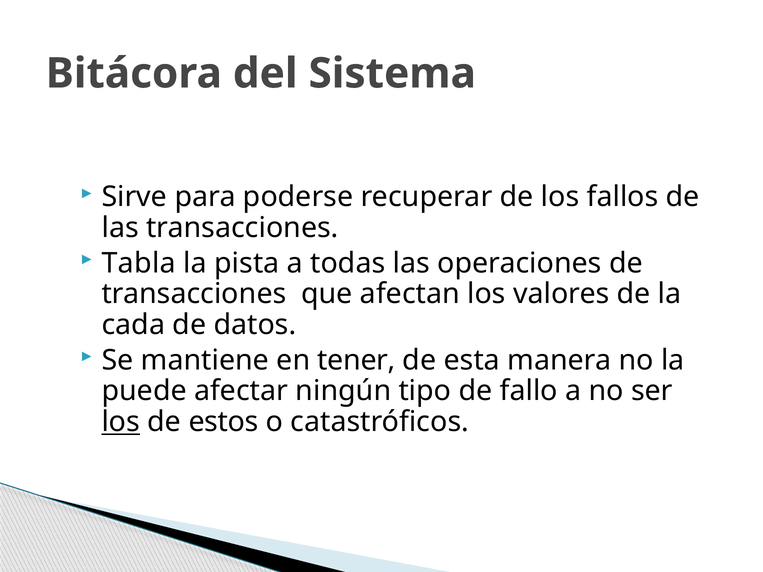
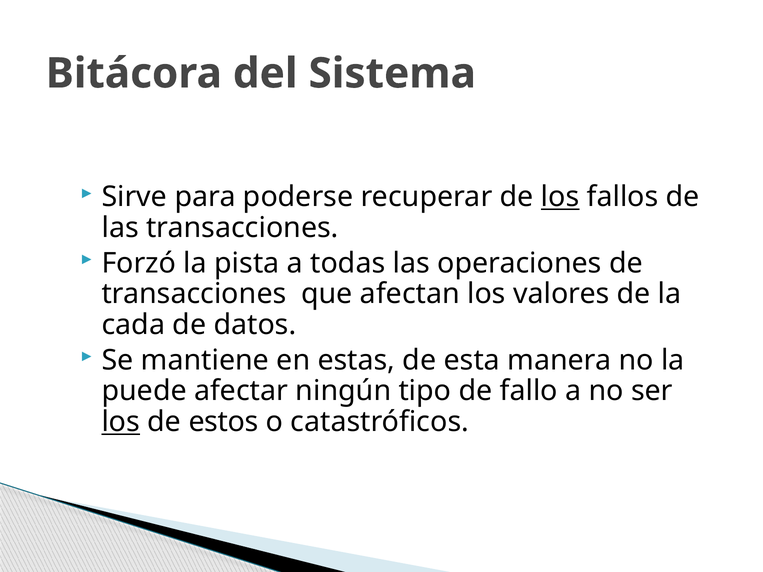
los underline: none -> present (560, 197)
Tabla: Tabla -> Forzó (139, 263)
tener: tener -> estas (356, 360)
